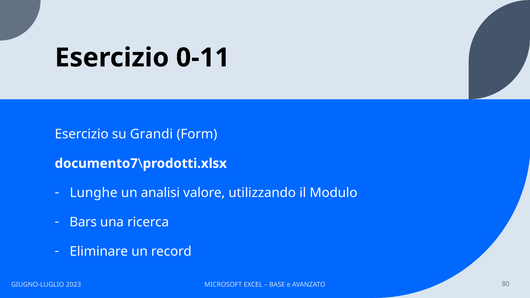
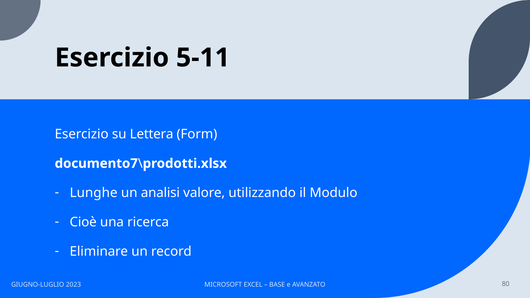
0-11: 0-11 -> 5-11 (203, 58)
Grandi: Grandi -> Lettera (152, 134)
Bars: Bars -> Cioè (83, 222)
